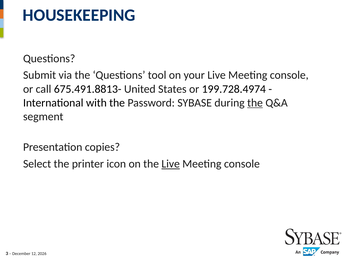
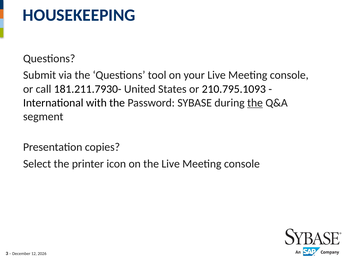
675.491.8813-: 675.491.8813- -> 181.211.7930- (88, 89)
199.728.4974: 199.728.4974 -> 210.795.1093 (234, 89)
Live underline: present -> none (171, 164)
